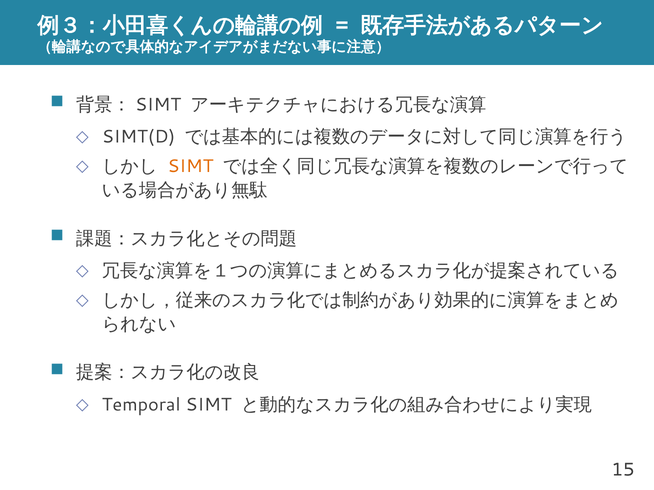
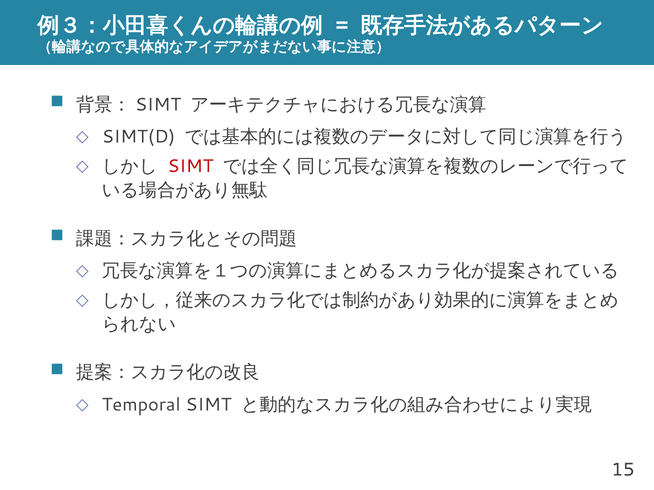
SIMT colour: orange -> red (190, 166)
